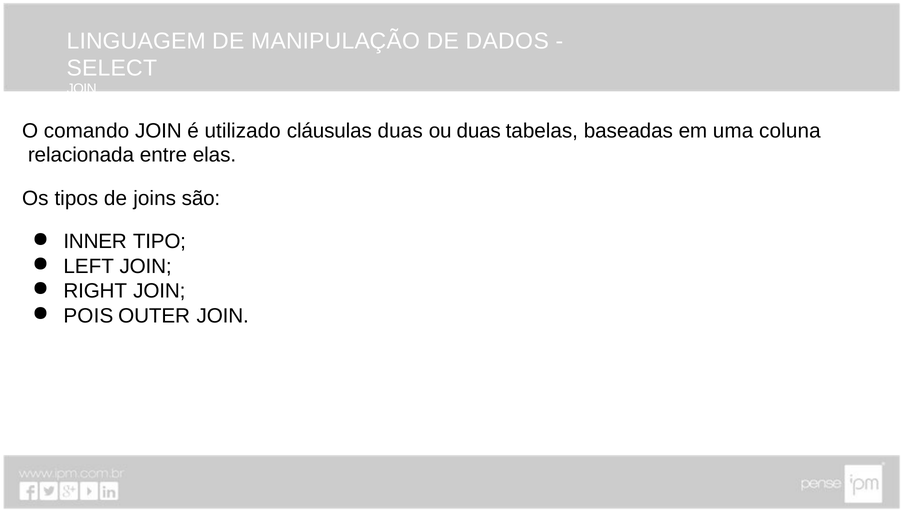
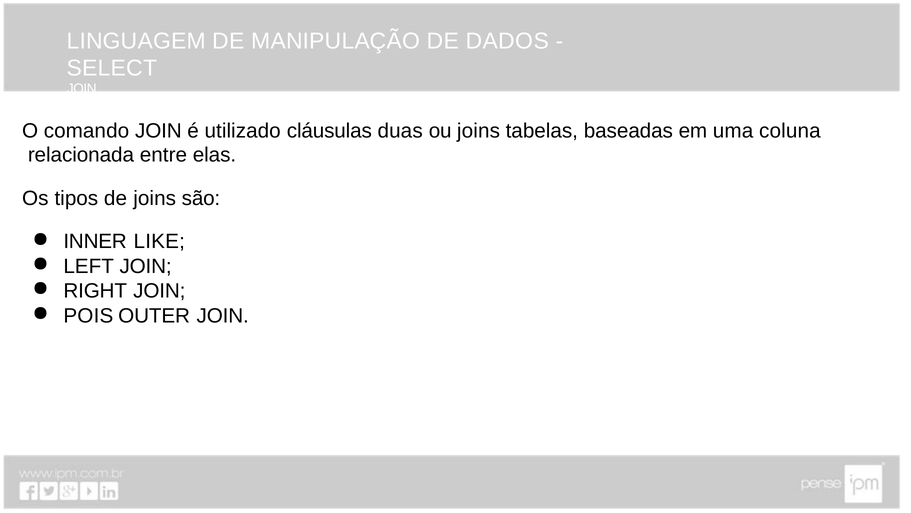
ou duas: duas -> joins (479, 131)
TIPO: TIPO -> LIKE (159, 242)
